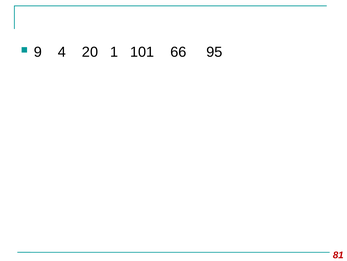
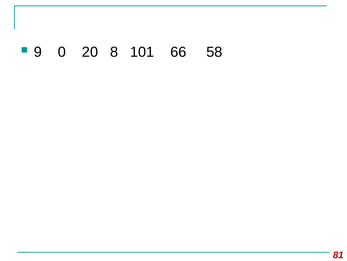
4: 4 -> 0 (62, 52)
1: 1 -> 8 (114, 52)
95: 95 -> 58 (214, 52)
